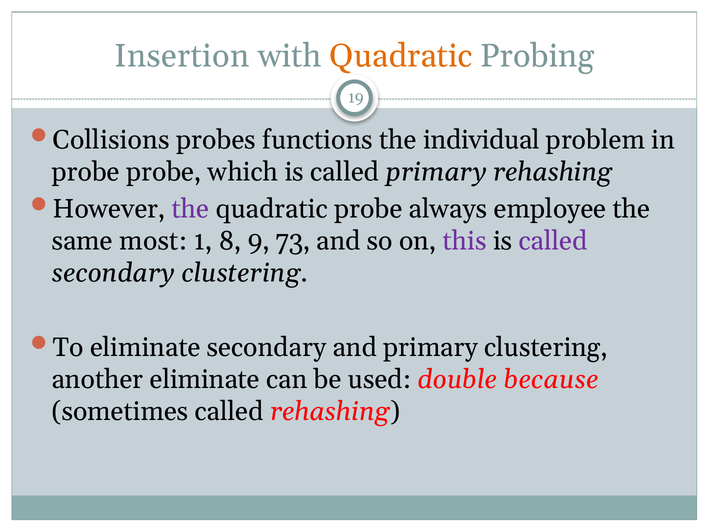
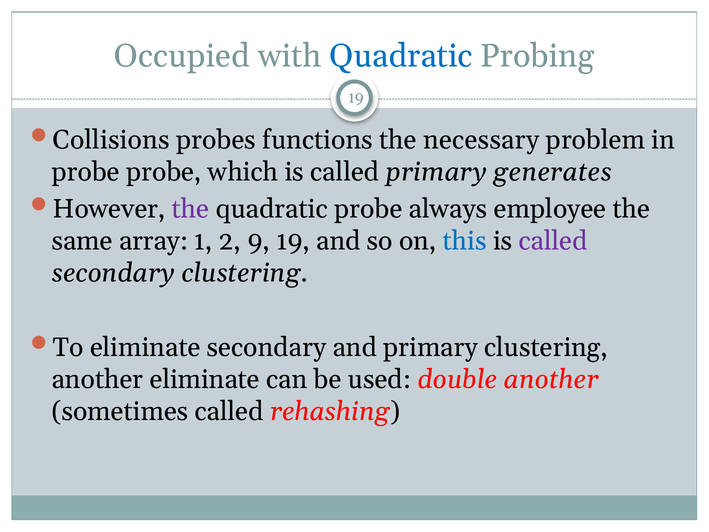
Insertion: Insertion -> Occupied (182, 56)
Quadratic colour: orange -> blue (401, 56)
individual: individual -> necessary (481, 140)
primary rehashing: rehashing -> generates (553, 172)
most: most -> array (153, 241)
8: 8 -> 2 (230, 241)
9 73: 73 -> 19 (293, 241)
this colour: purple -> blue (465, 241)
double because: because -> another (551, 379)
